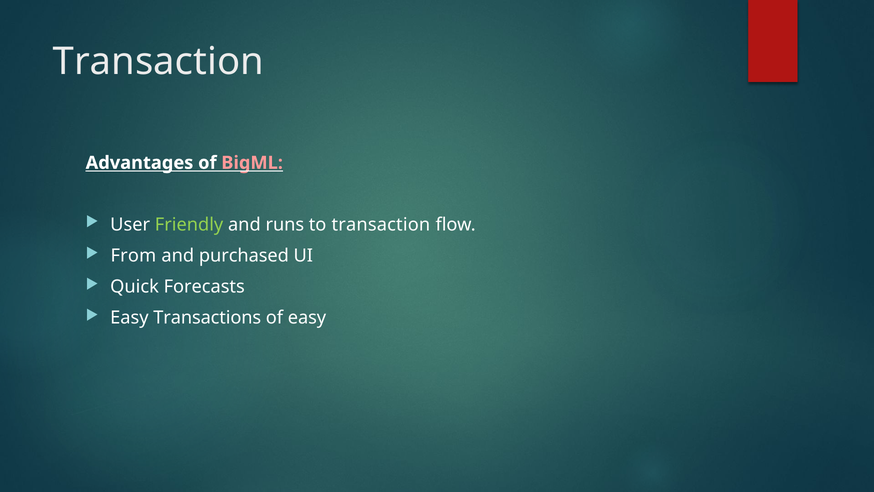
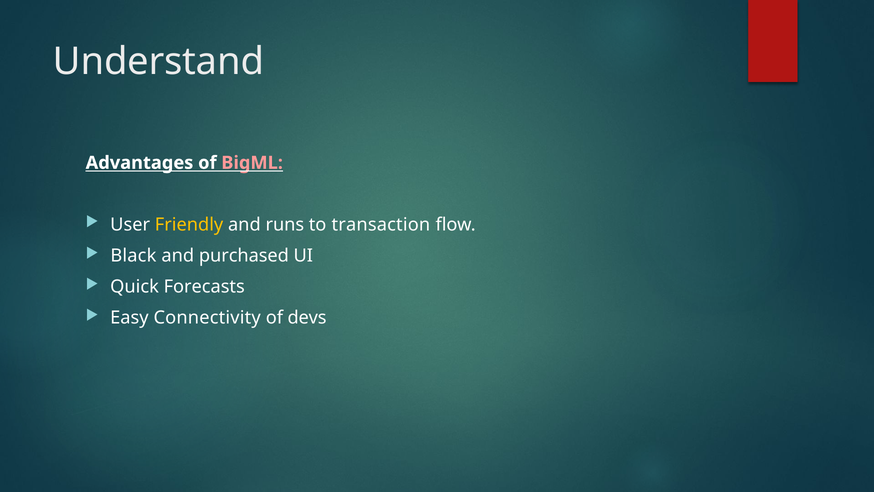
Transaction: Transaction -> Understand (158, 61)
Friendly colour: light green -> yellow (189, 225)
From: From -> Black (133, 256)
Transactions: Transactions -> Connectivity (207, 318)
of easy: easy -> devs (307, 318)
